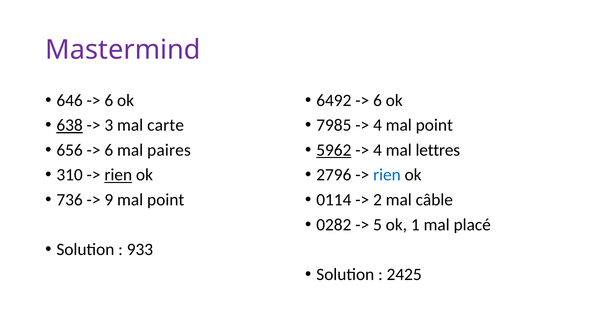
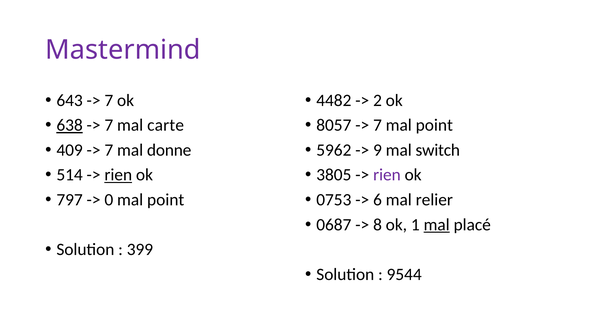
646: 646 -> 643 (70, 100)
6: 6 -> 7 (109, 100)
6492: 6492 -> 4482 (334, 100)
6: 6 -> 2 (377, 100)
3: 3 -> 7 (109, 125)
7985: 7985 -> 8057 (334, 125)
4: 4 -> 7 (377, 125)
656: 656 -> 409 (70, 150)
6: 6 -> 7 (109, 150)
paires: paires -> donne (169, 150)
5962 underline: present -> none (334, 150)
4: 4 -> 9 (377, 150)
lettres: lettres -> switch (438, 150)
310: 310 -> 514 (70, 175)
2796: 2796 -> 3805 (334, 175)
rien colour: blue -> purple (387, 175)
736: 736 -> 797 (70, 200)
9: 9 -> 0 (109, 200)
0114: 0114 -> 0753 (334, 200)
2: 2 -> 6 (377, 200)
câble: câble -> relier (434, 200)
0282: 0282 -> 0687 (334, 225)
5: 5 -> 8 (377, 225)
mal underline: none -> present (437, 225)
933: 933 -> 399 (140, 250)
2425: 2425 -> 9544 (404, 274)
